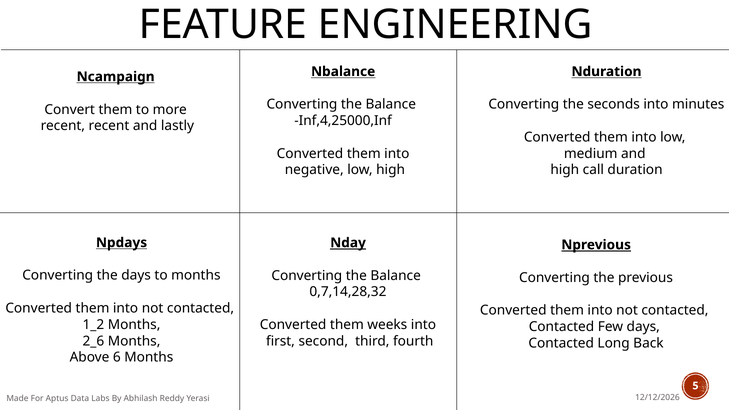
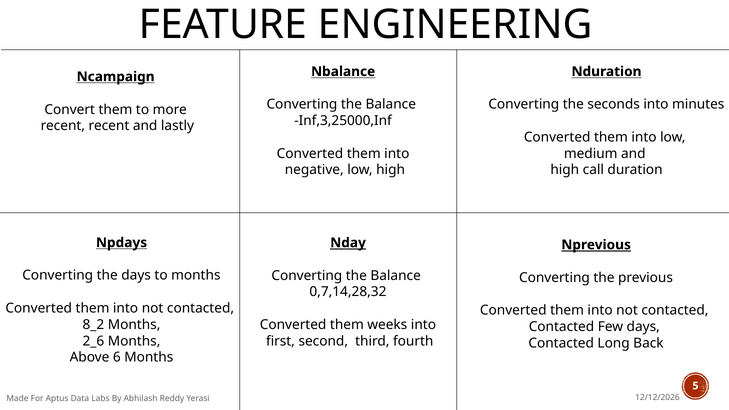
Inf,4,25000,Inf: Inf,4,25000,Inf -> Inf,3,25000,Inf (343, 121)
1_2: 1_2 -> 8_2 (93, 325)
